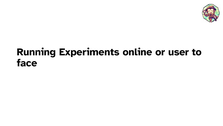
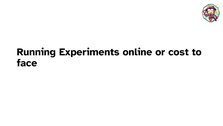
user: user -> cost (179, 52)
